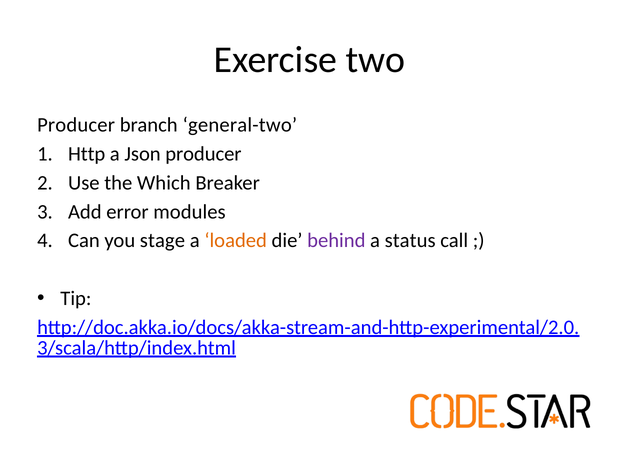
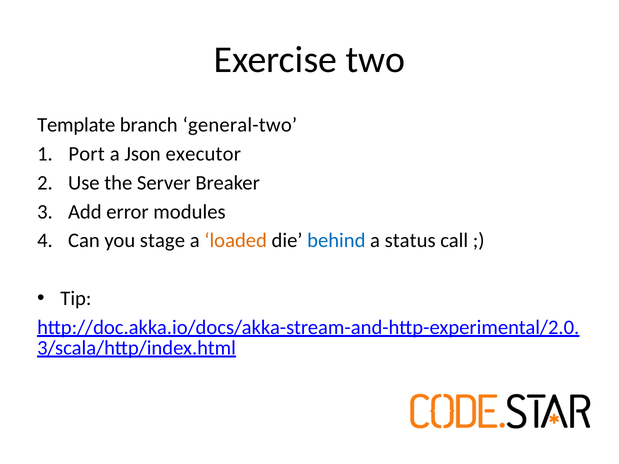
Producer: Producer -> Template (76, 125)
Http: Http -> Port (87, 154)
Json producer: producer -> executor (203, 154)
Which: Which -> Server (164, 183)
behind colour: purple -> blue (336, 241)
